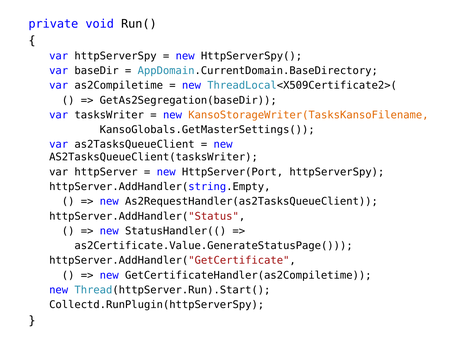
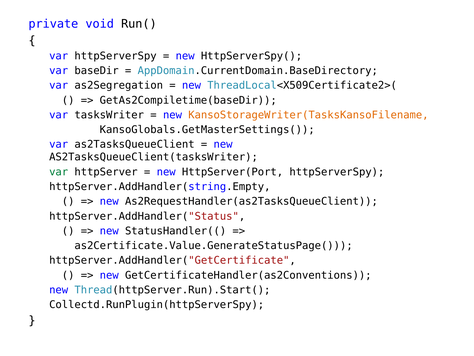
as2Compiletime: as2Compiletime -> as2Segregation (119, 85)
GetAs2Segregation(baseDir: GetAs2Segregation(baseDir -> GetAs2Compiletime(baseDir (188, 100)
var colour: black -> green (59, 172)
GetCertificateHandler(as2Compiletime: GetCertificateHandler(as2Compiletime -> GetCertificateHandler(as2Conventions (248, 275)
